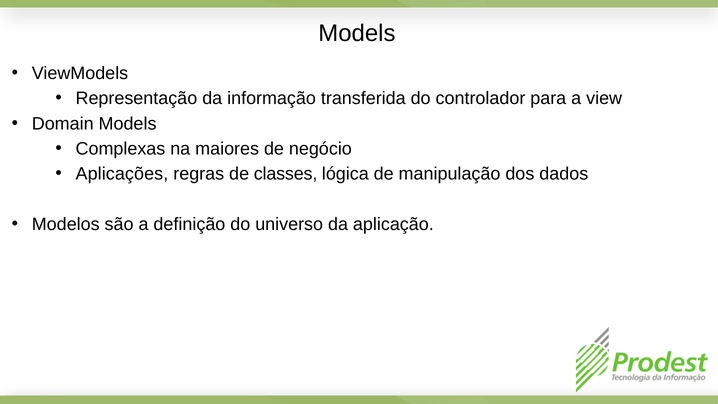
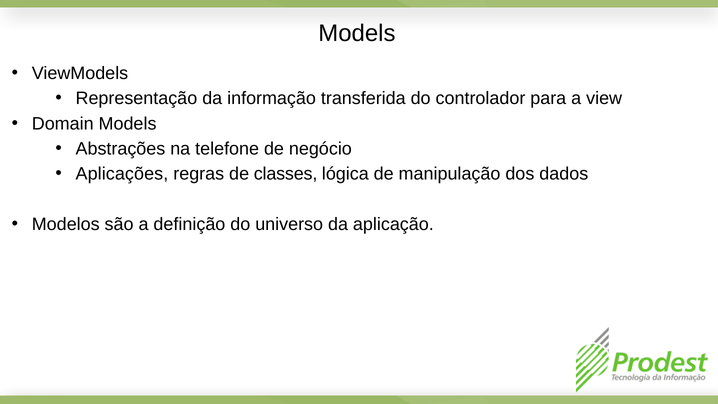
Complexas: Complexas -> Abstrações (120, 149)
maiores: maiores -> telefone (227, 149)
